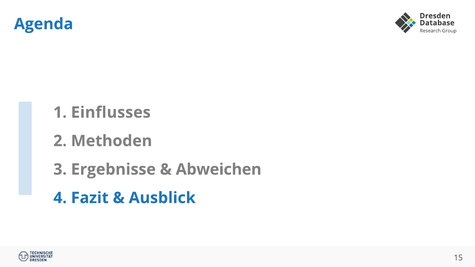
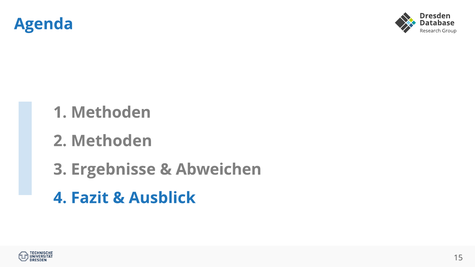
1 Einflusses: Einflusses -> Methoden (111, 113)
